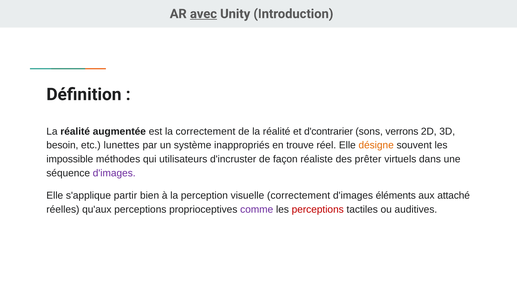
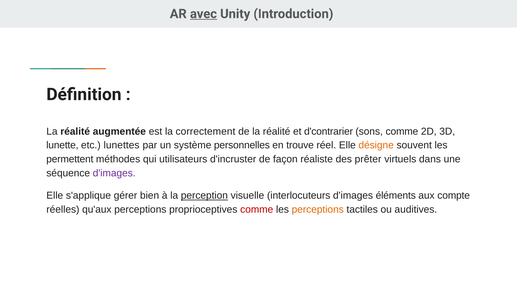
sons verrons: verrons -> comme (402, 131)
besoin: besoin -> lunette (62, 145)
inappropriés: inappropriés -> personnelles (242, 145)
impossible: impossible -> permettent (70, 159)
partir: partir -> gérer (126, 196)
perception underline: none -> present (204, 196)
visuelle correctement: correctement -> interlocuteurs (299, 196)
attaché: attaché -> compte (454, 196)
comme colour: purple -> red (257, 209)
perceptions colour: red -> orange (318, 209)
